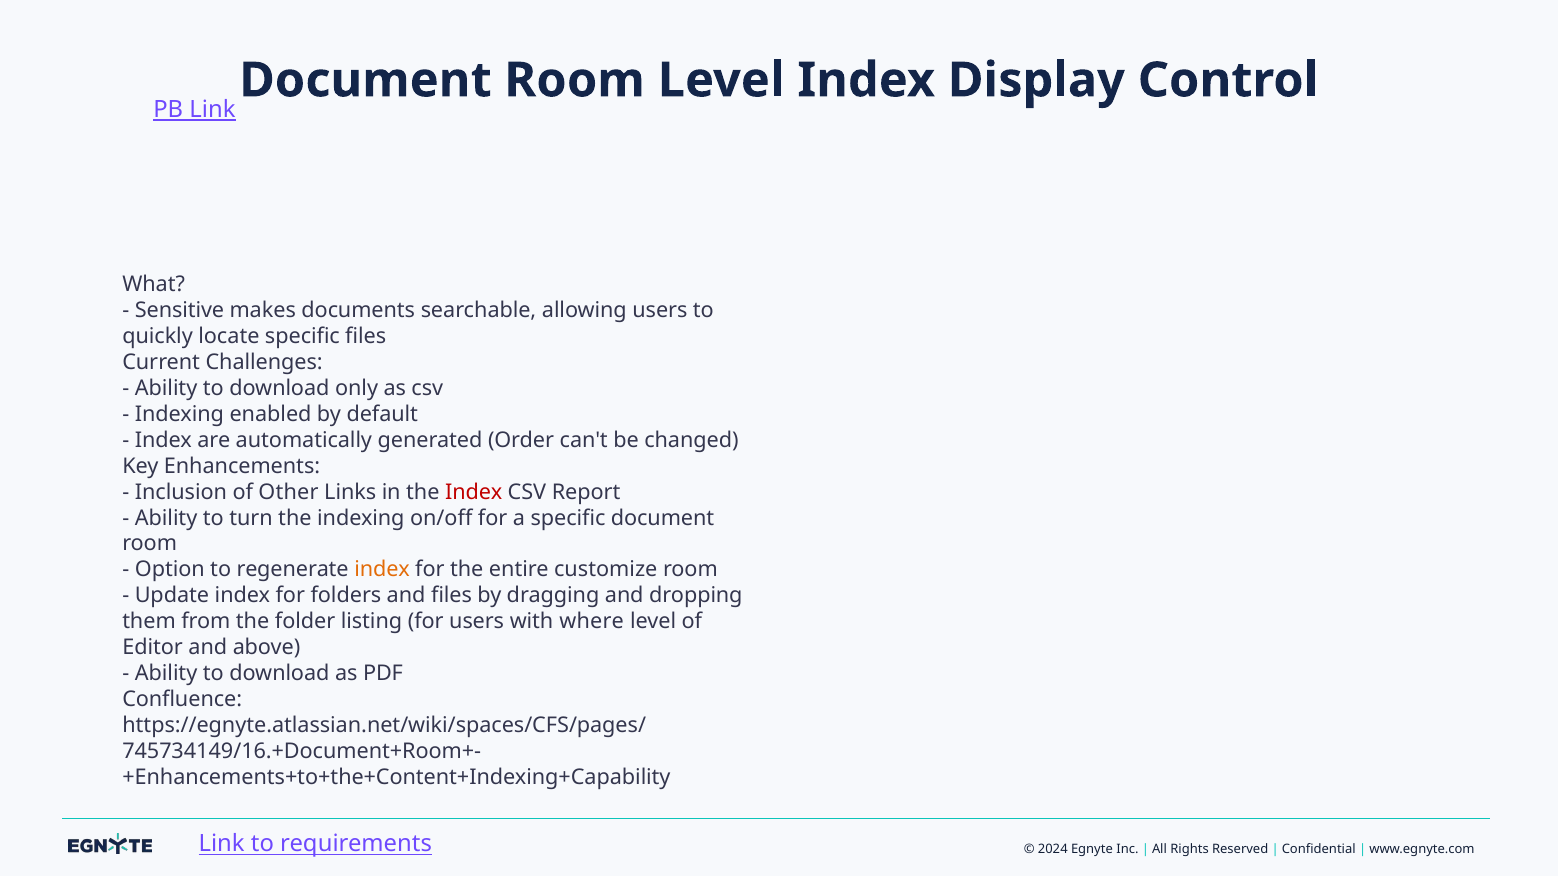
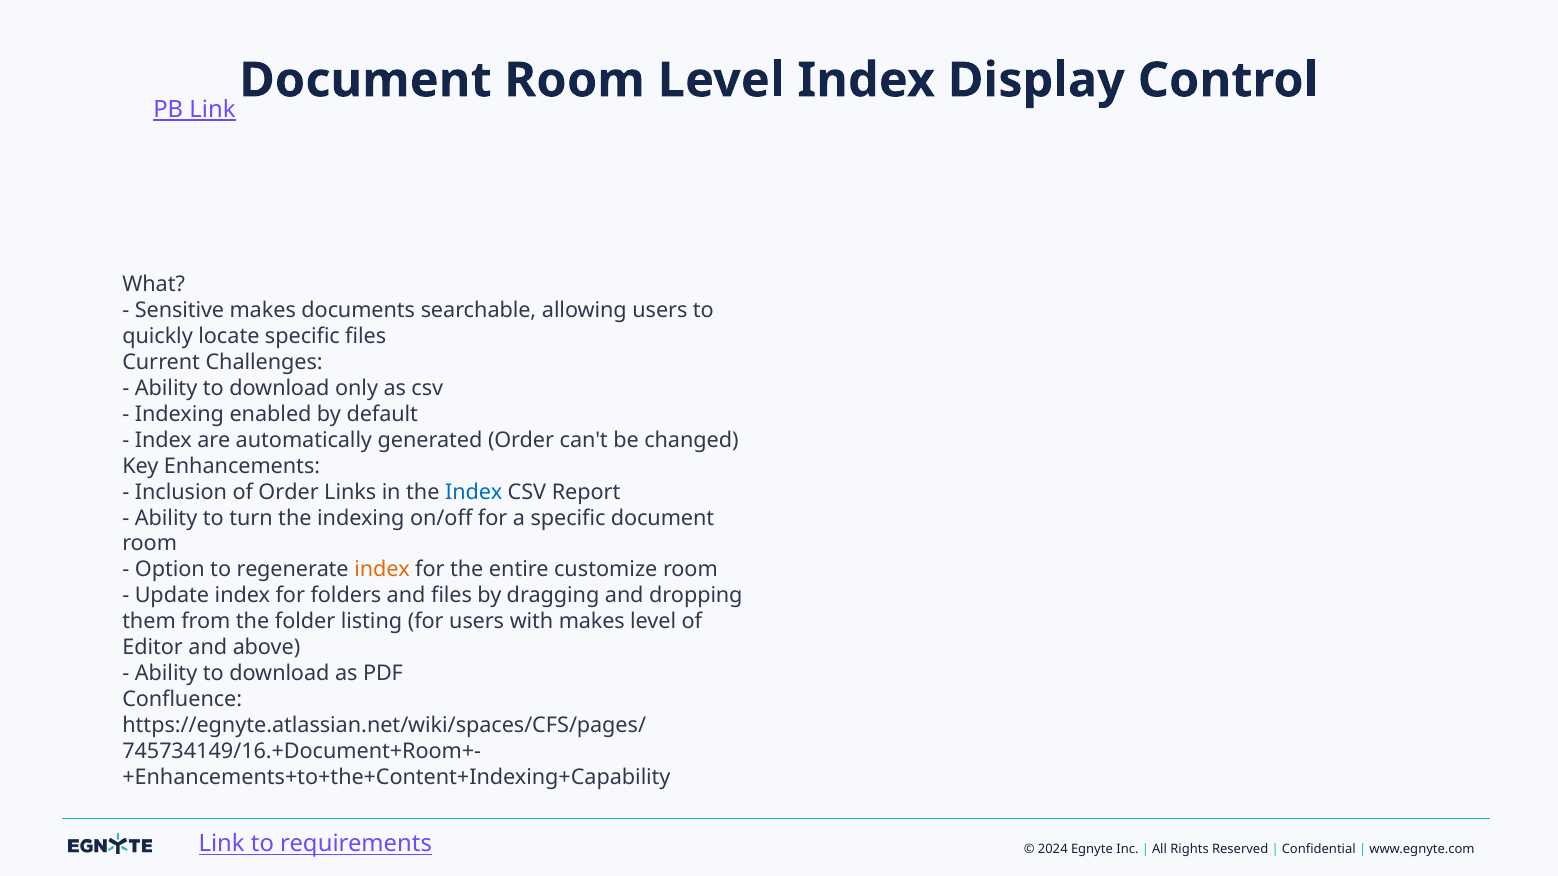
of Other: Other -> Order (289, 492)
Index colour: red -> blue (474, 492)
with where: where -> makes (592, 622)
